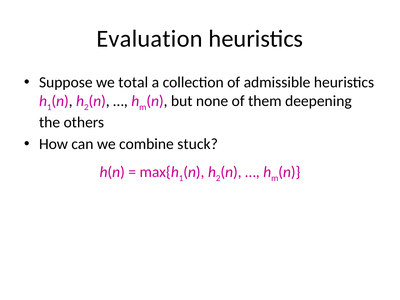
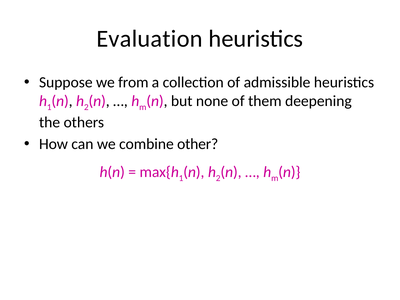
total: total -> from (133, 82)
stuck: stuck -> other (198, 144)
